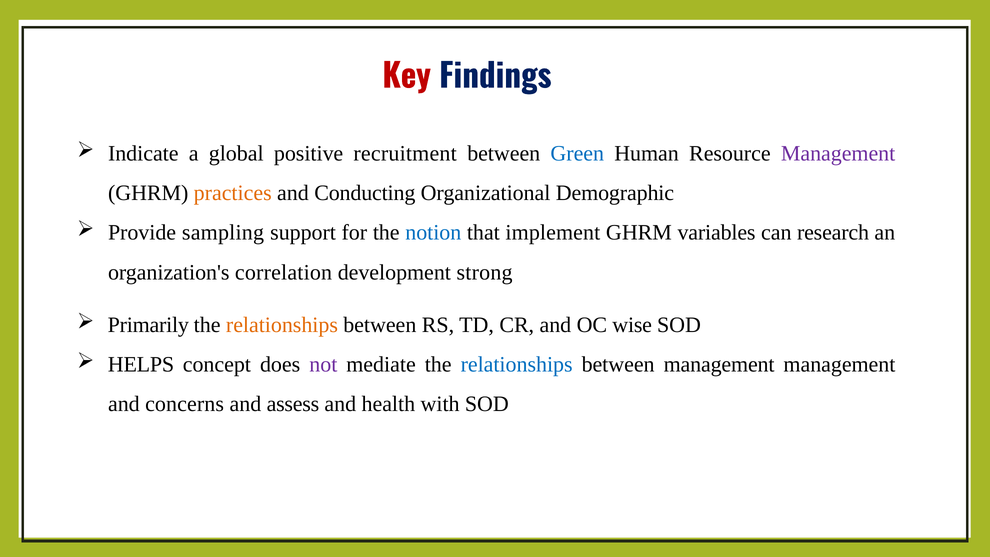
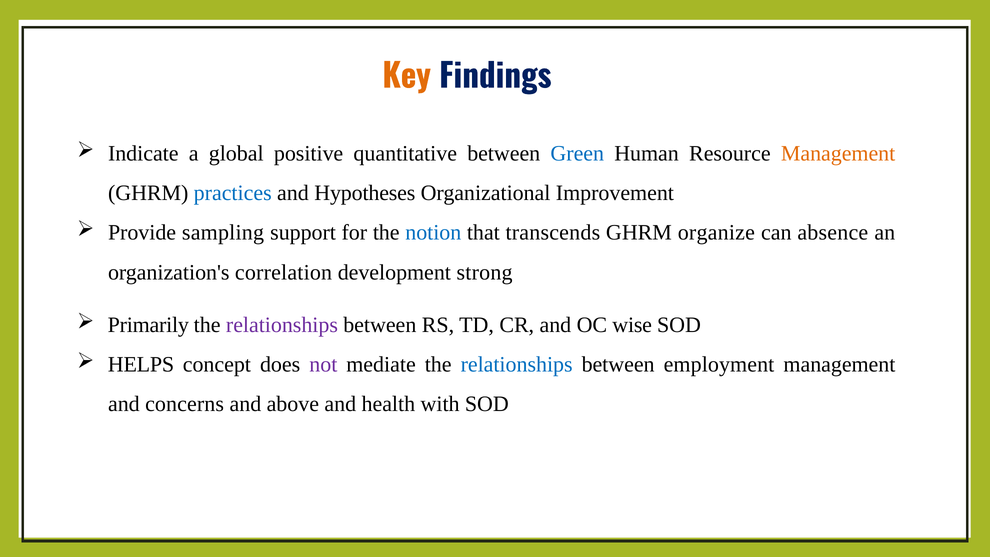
Key colour: red -> orange (407, 77)
recruitment: recruitment -> quantitative (405, 154)
Management colour: purple -> orange (838, 154)
practices colour: orange -> blue (233, 193)
Conducting: Conducting -> Hypotheses (365, 193)
Demographic: Demographic -> Improvement (615, 193)
implement: implement -> transcends (553, 233)
variables: variables -> organize (716, 233)
research: research -> absence (833, 233)
relationships colour: orange -> purple (282, 325)
between management: management -> employment (719, 365)
assess: assess -> above (293, 404)
